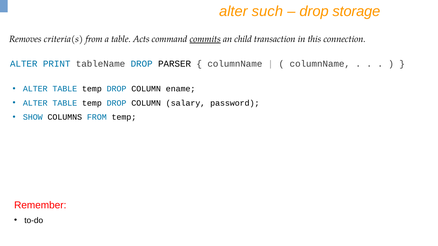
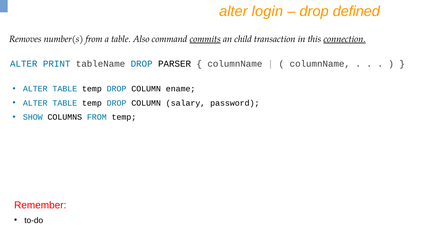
such: such -> login (267, 11)
storage: storage -> defined (356, 11)
criteria(s: criteria(s -> number(s (64, 39)
Acts: Acts -> Also (141, 39)
connection underline: none -> present (345, 39)
